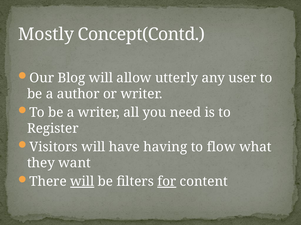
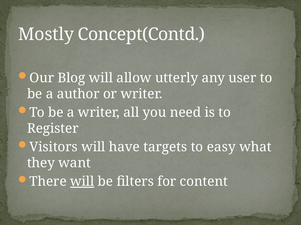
having: having -> targets (165, 147)
flow: flow -> easy (221, 147)
for underline: present -> none (167, 182)
